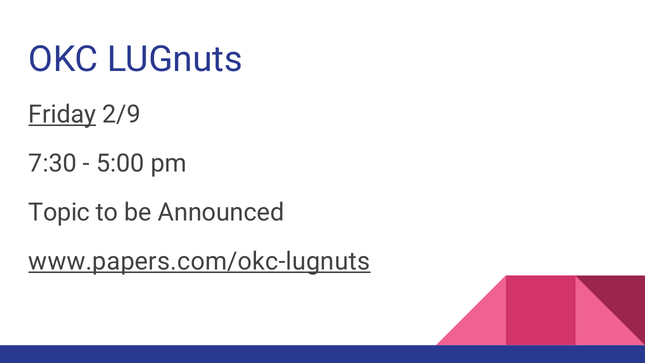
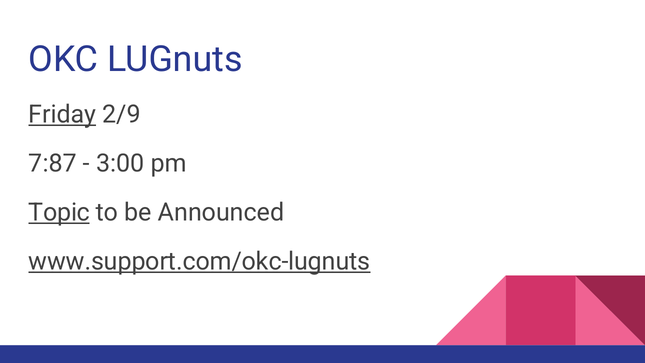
7:30: 7:30 -> 7:87 (53, 163)
5:00: 5:00 -> 3:00 (120, 163)
Topic underline: none -> present (59, 212)
www.papers.com/okc-lugnuts: www.papers.com/okc-lugnuts -> www.support.com/okc-lugnuts (199, 261)
